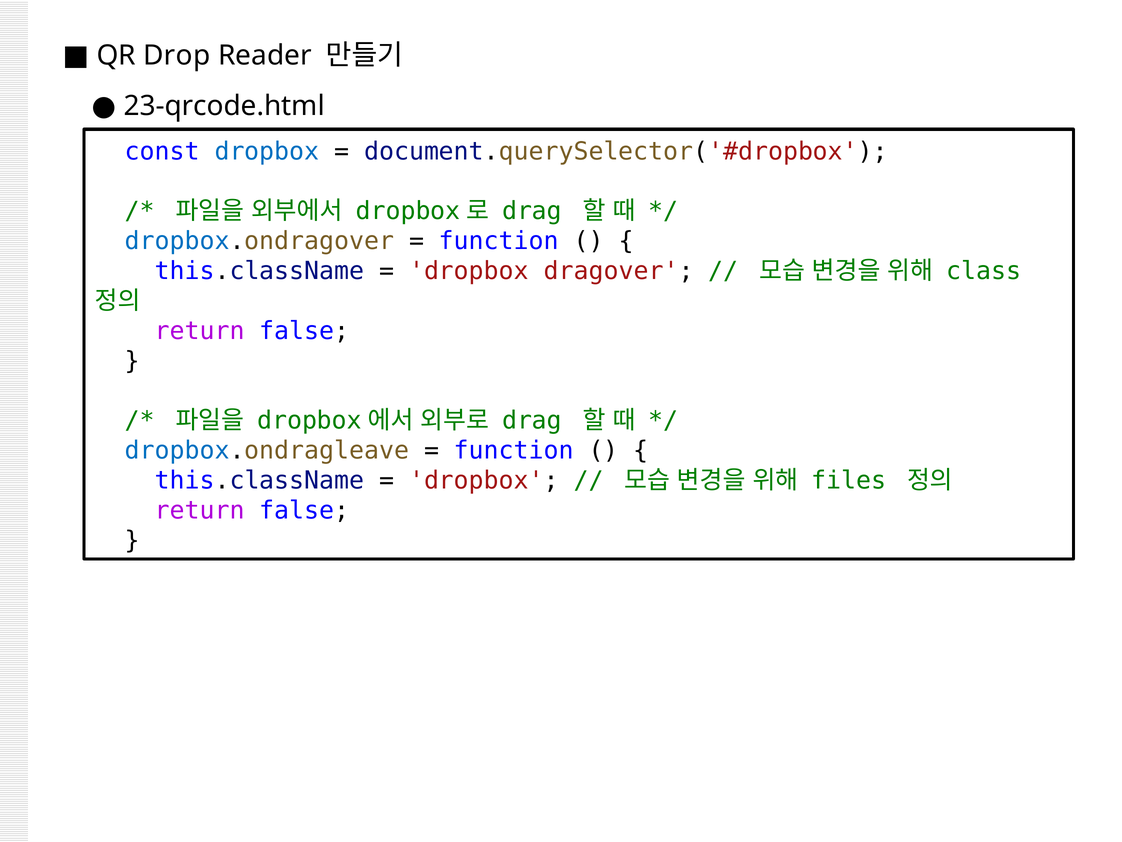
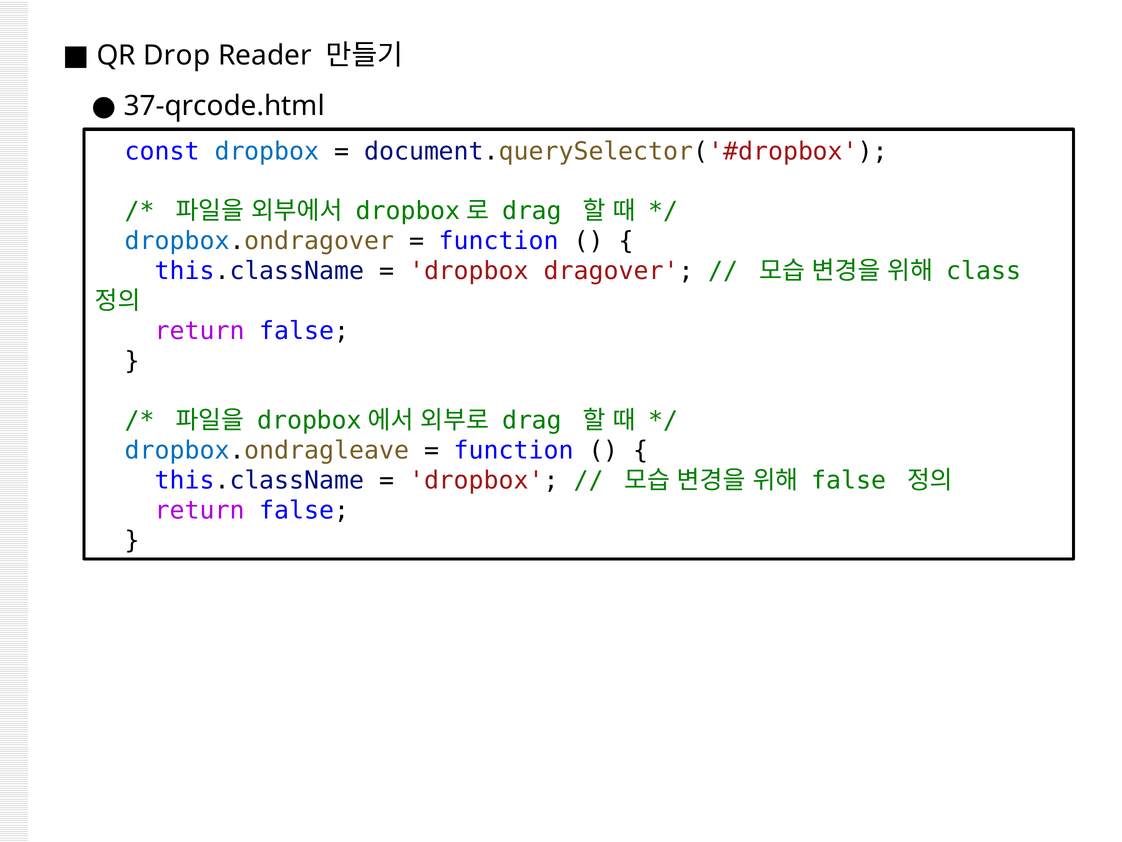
23-qrcode.html: 23-qrcode.html -> 37-qrcode.html (224, 106)
files: files -> false (849, 480)
